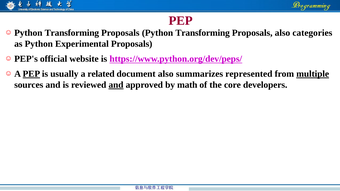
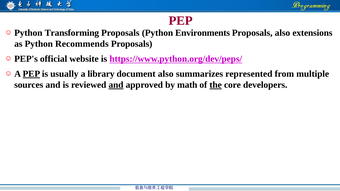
Proposals Python Transforming: Transforming -> Environments (203, 33)
categories: categories -> extensions (312, 33)
Experimental: Experimental -> Recommends (82, 44)
related: related -> library (101, 74)
multiple underline: present -> none (313, 74)
the underline: none -> present (216, 85)
